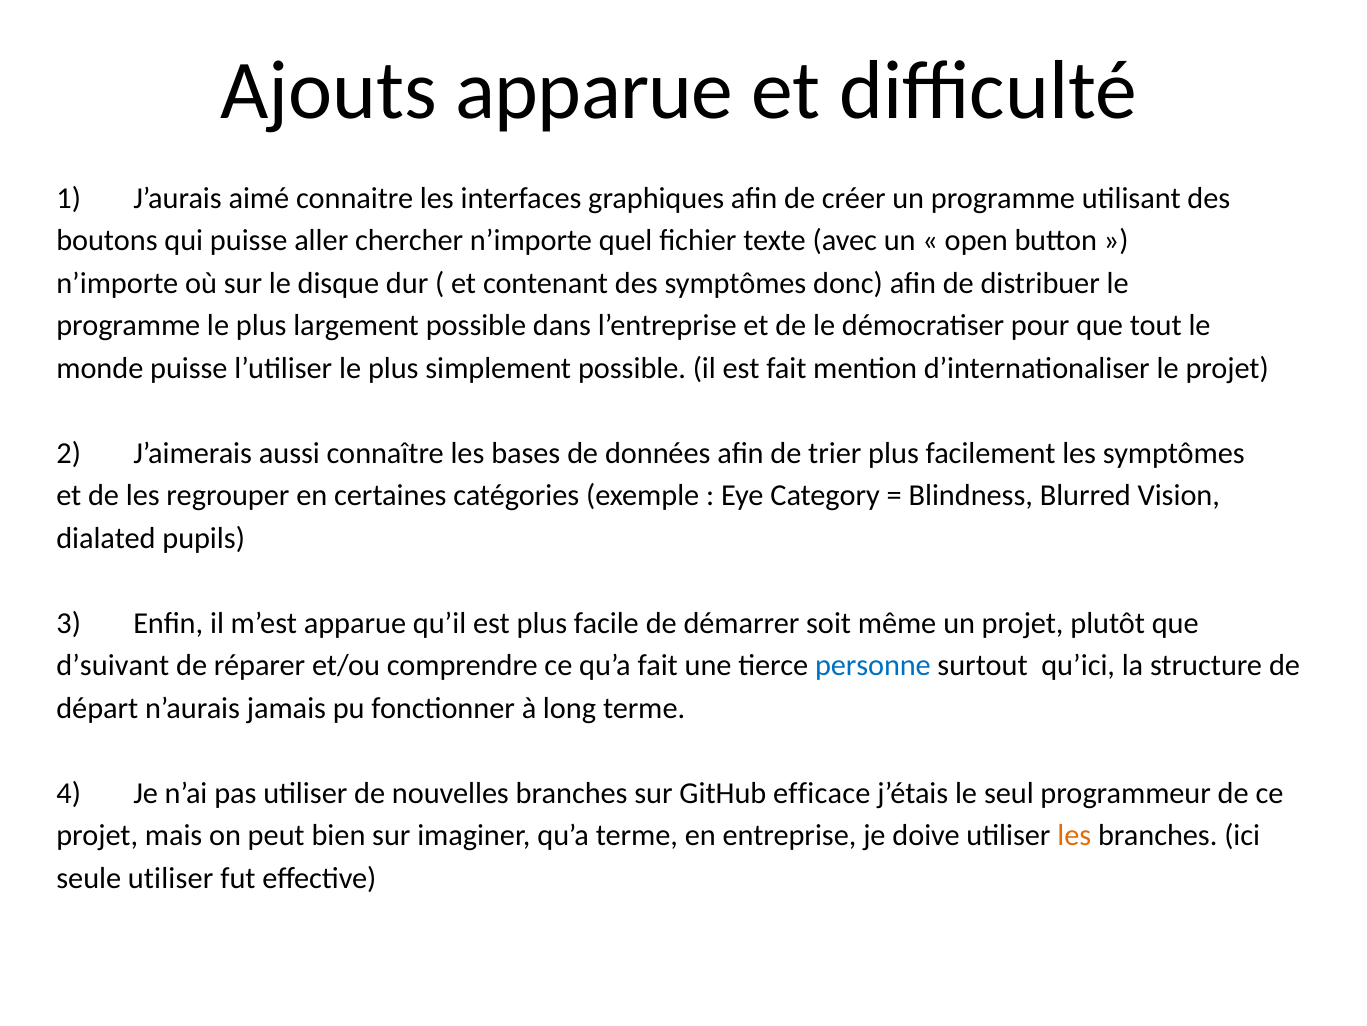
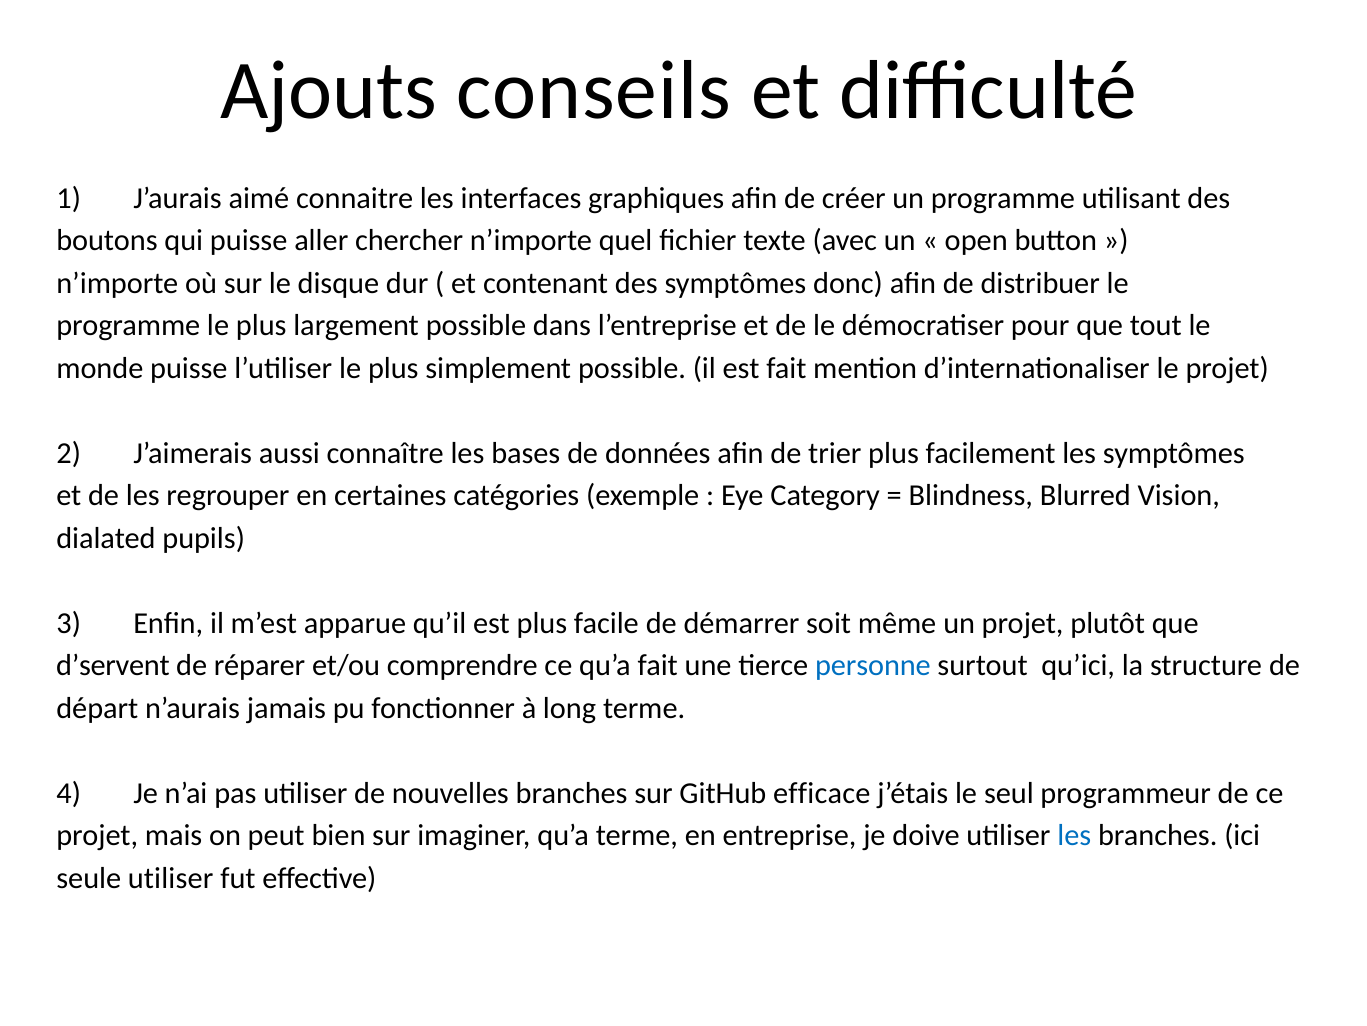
Ajouts apparue: apparue -> conseils (594, 90)
d’suivant: d’suivant -> d’servent (113, 665)
les colour: orange -> blue (1074, 835)
